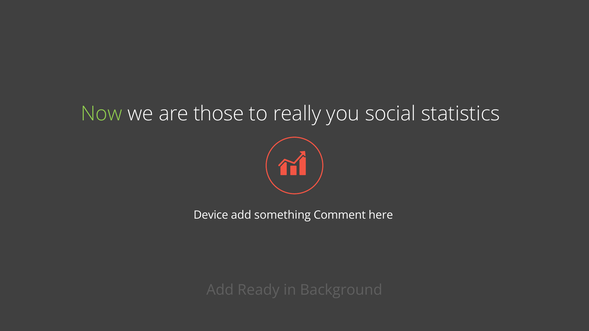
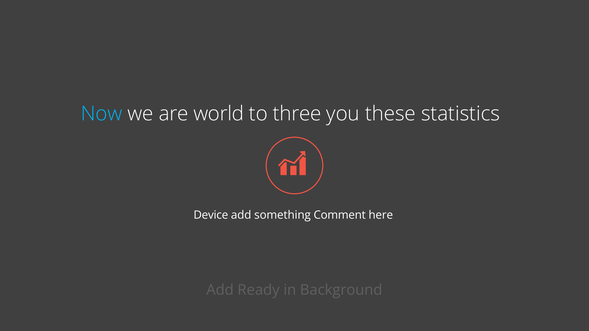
Now colour: light green -> light blue (102, 114)
those: those -> world (219, 114)
really: really -> three (297, 114)
social: social -> these (390, 114)
